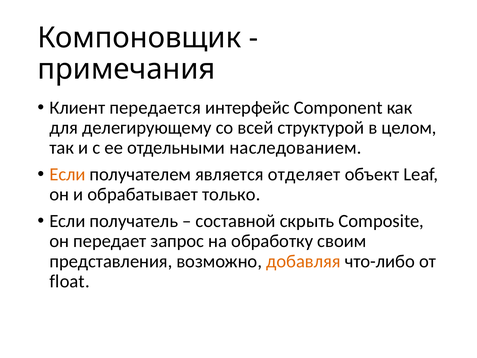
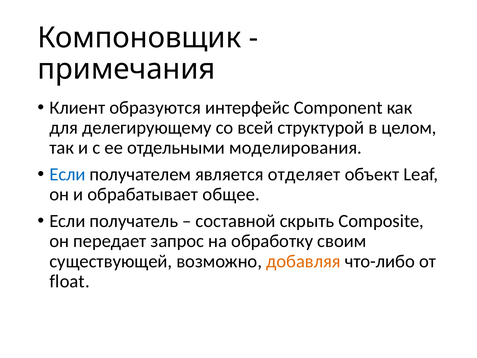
передается: передается -> образуются (155, 108)
наследованием: наследованием -> моделирования (296, 148)
Если colour: orange -> blue (68, 174)
только: только -> общее (231, 194)
представления: представления -> существующей (111, 261)
